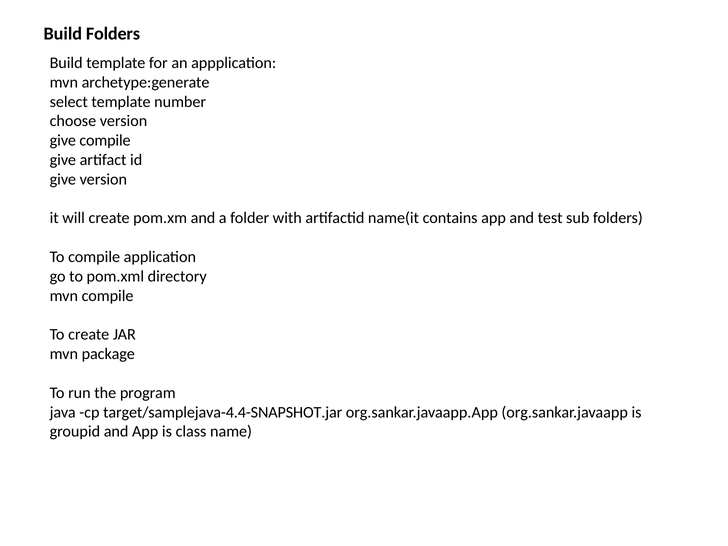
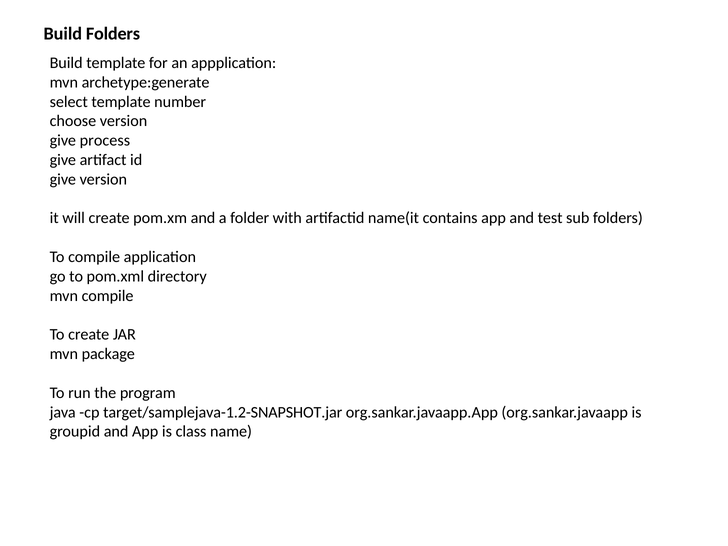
give compile: compile -> process (105, 141)
target/samplejava-4.4-SNAPSHOT.jar: target/samplejava-4.4-SNAPSHOT.jar -> target/samplejava-1.2-SNAPSHOT.jar (223, 412)
